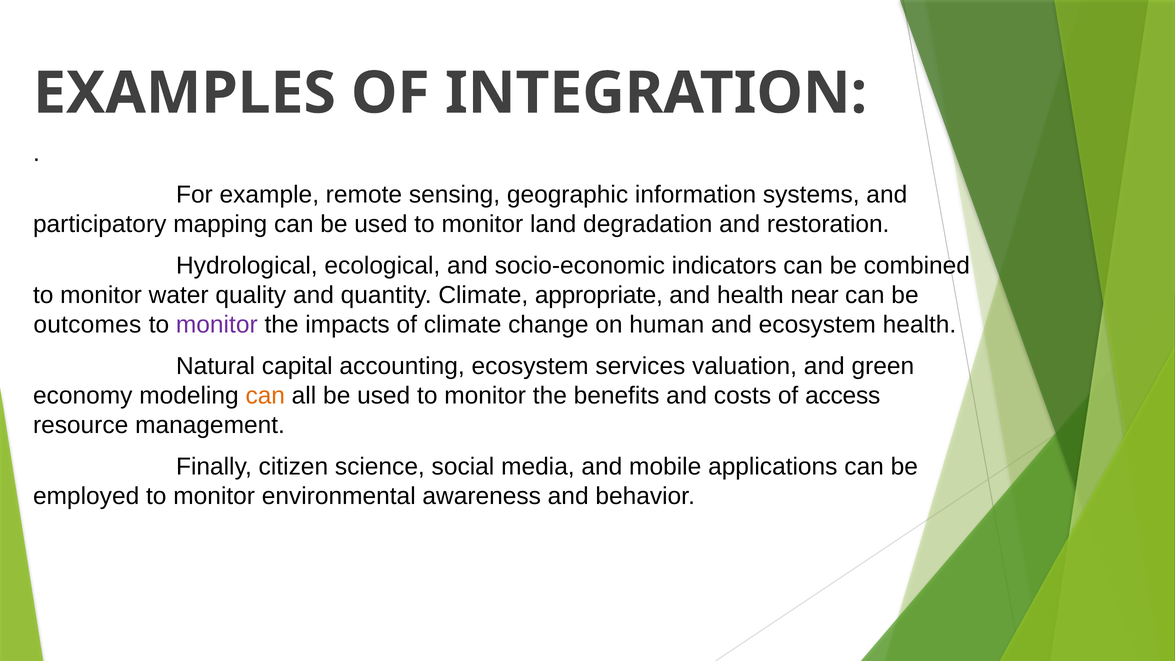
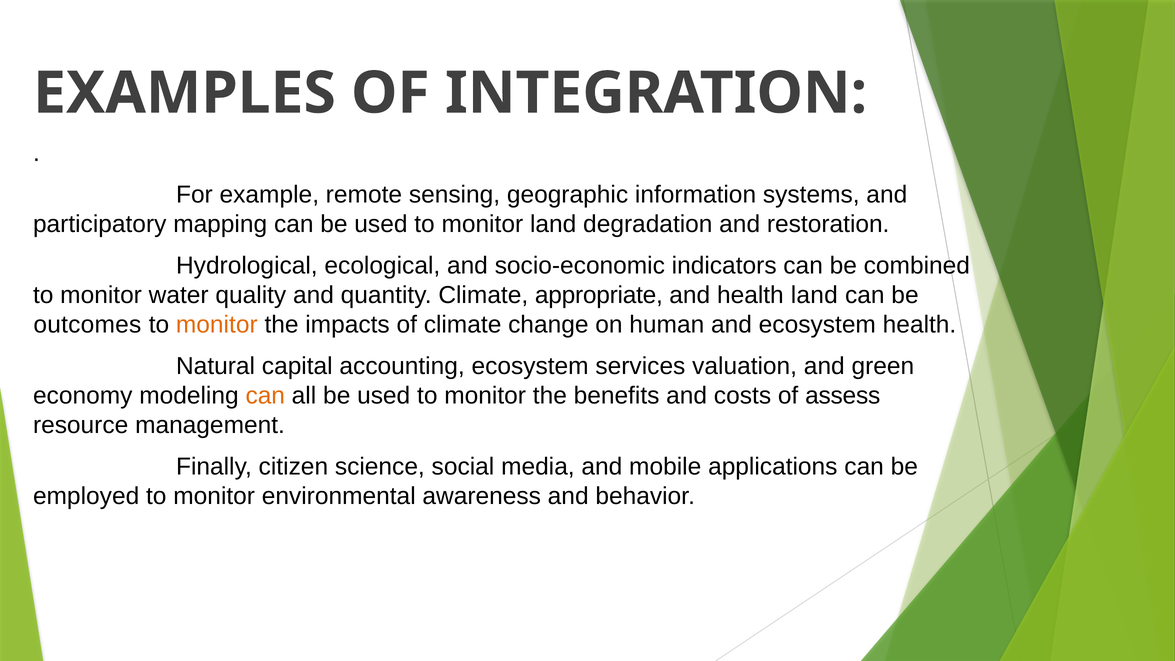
health near: near -> land (814, 295)
monitor colour: purple -> orange (217, 325)
access: access -> assess (843, 396)
